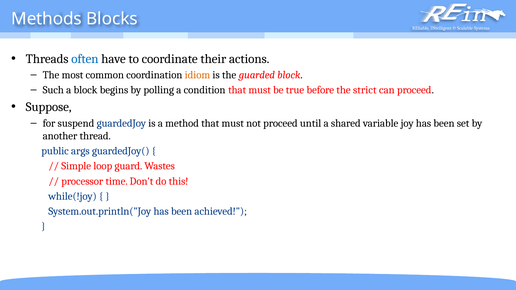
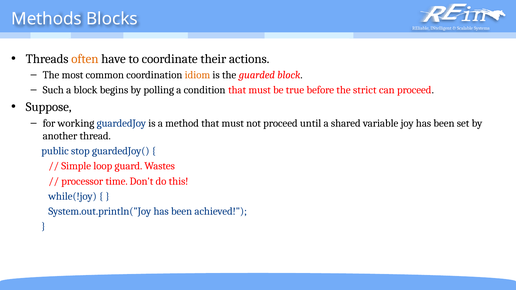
often colour: blue -> orange (85, 59)
suspend: suspend -> working (76, 123)
args: args -> stop (80, 151)
